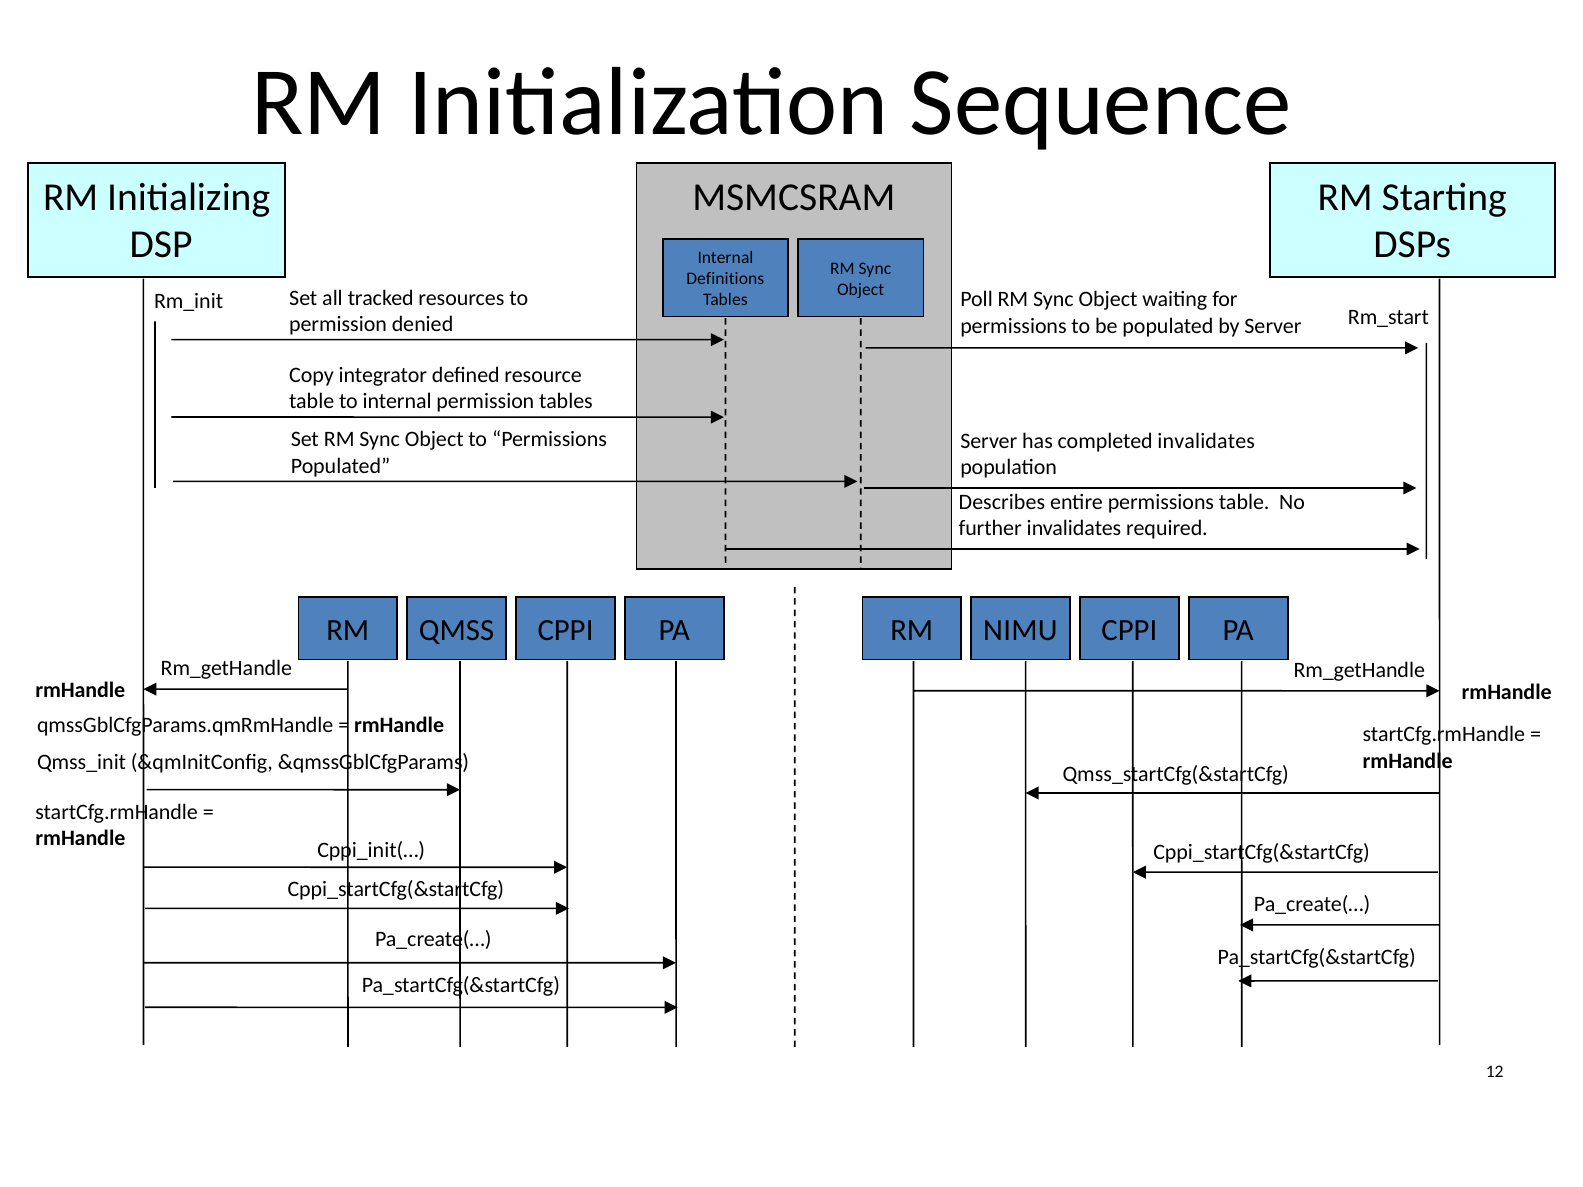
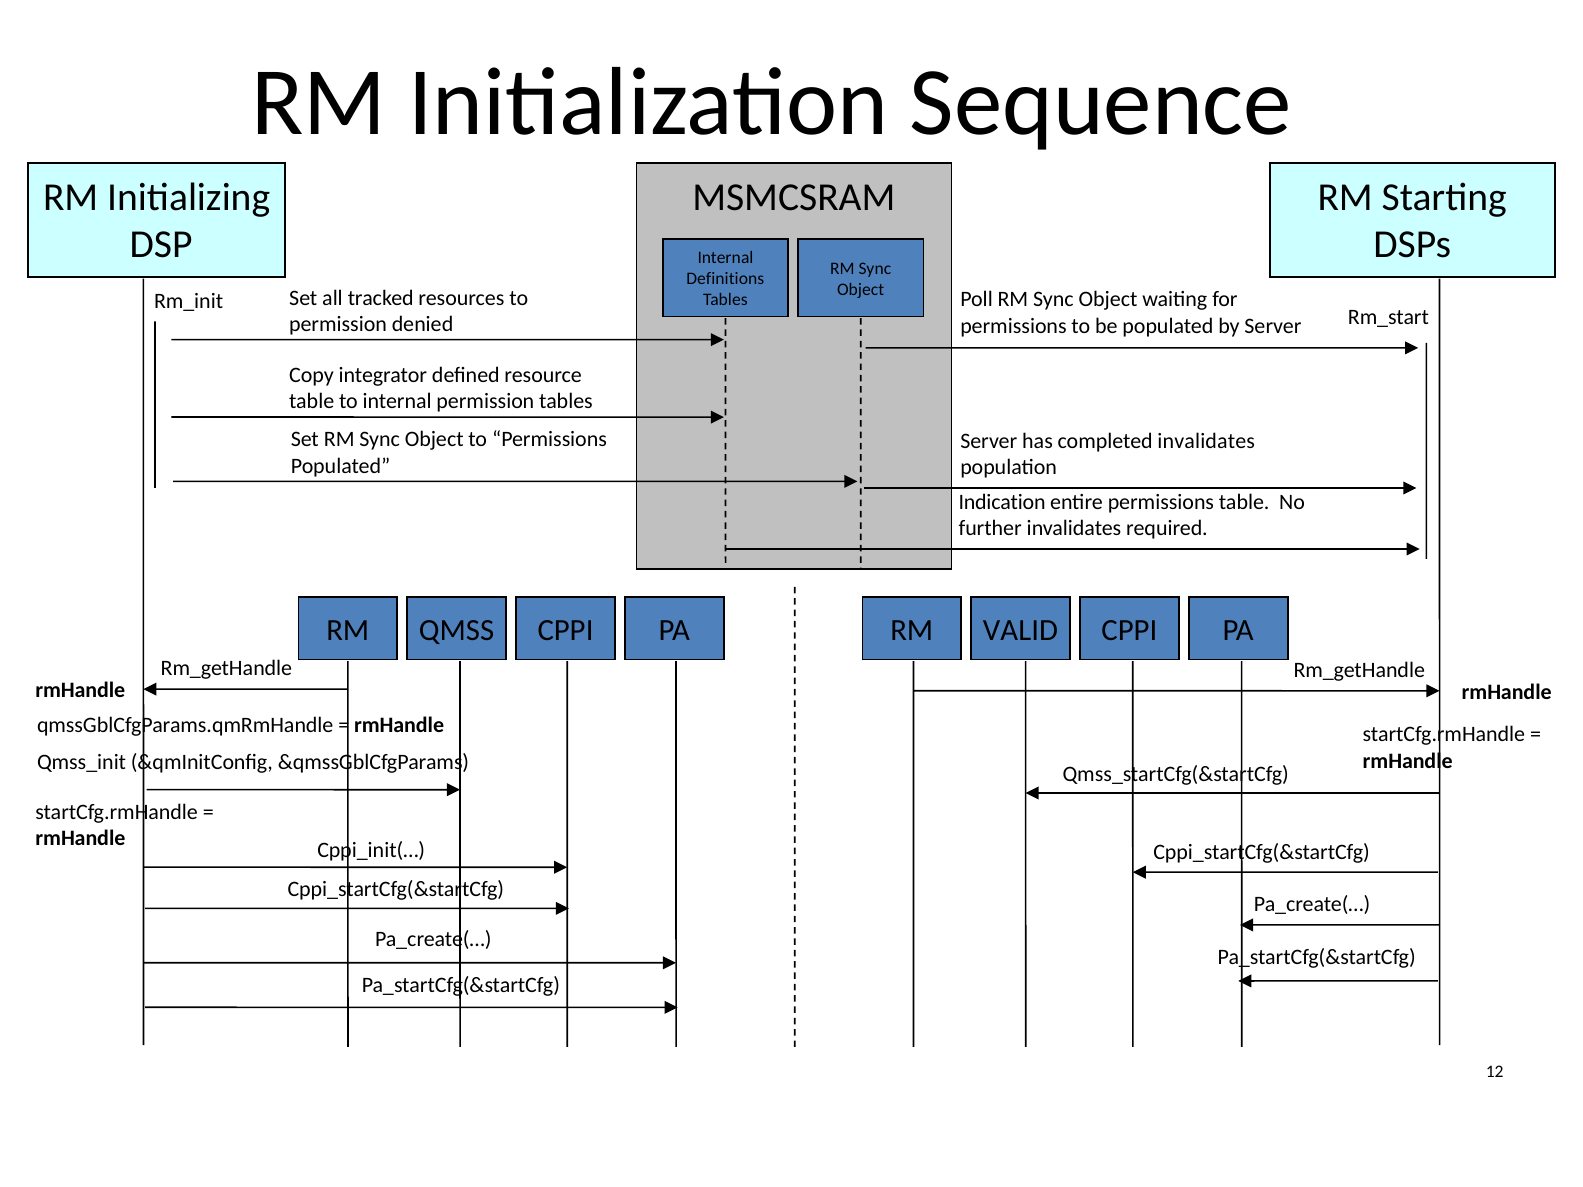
Describes: Describes -> Indication (1002, 502)
NIMU: NIMU -> VALID (1020, 630)
